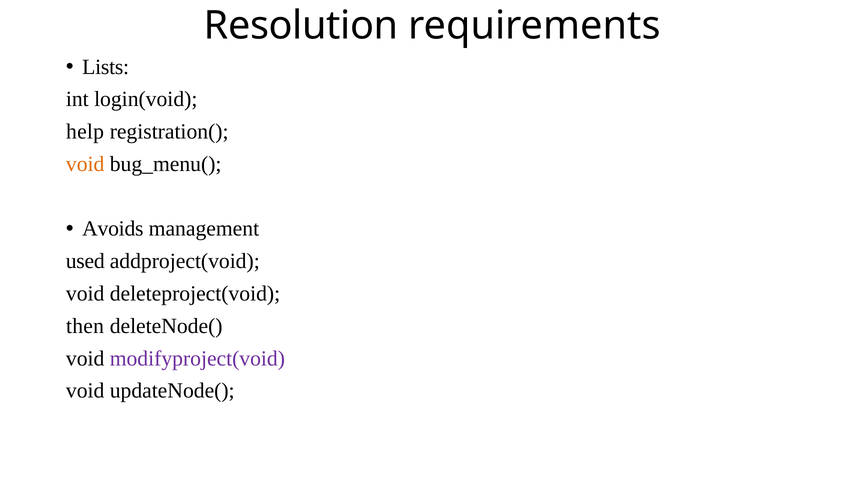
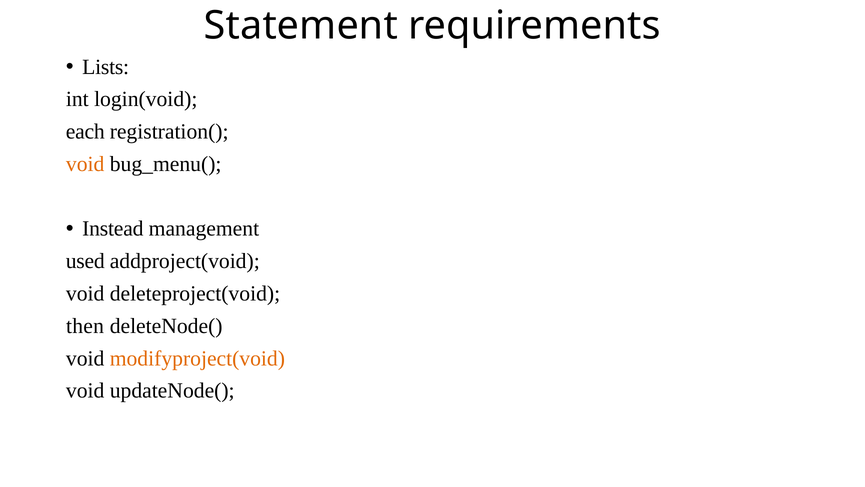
Resolution: Resolution -> Statement (301, 26)
help: help -> each (85, 132)
Avoids: Avoids -> Instead (113, 229)
modifyproject(void colour: purple -> orange (197, 358)
